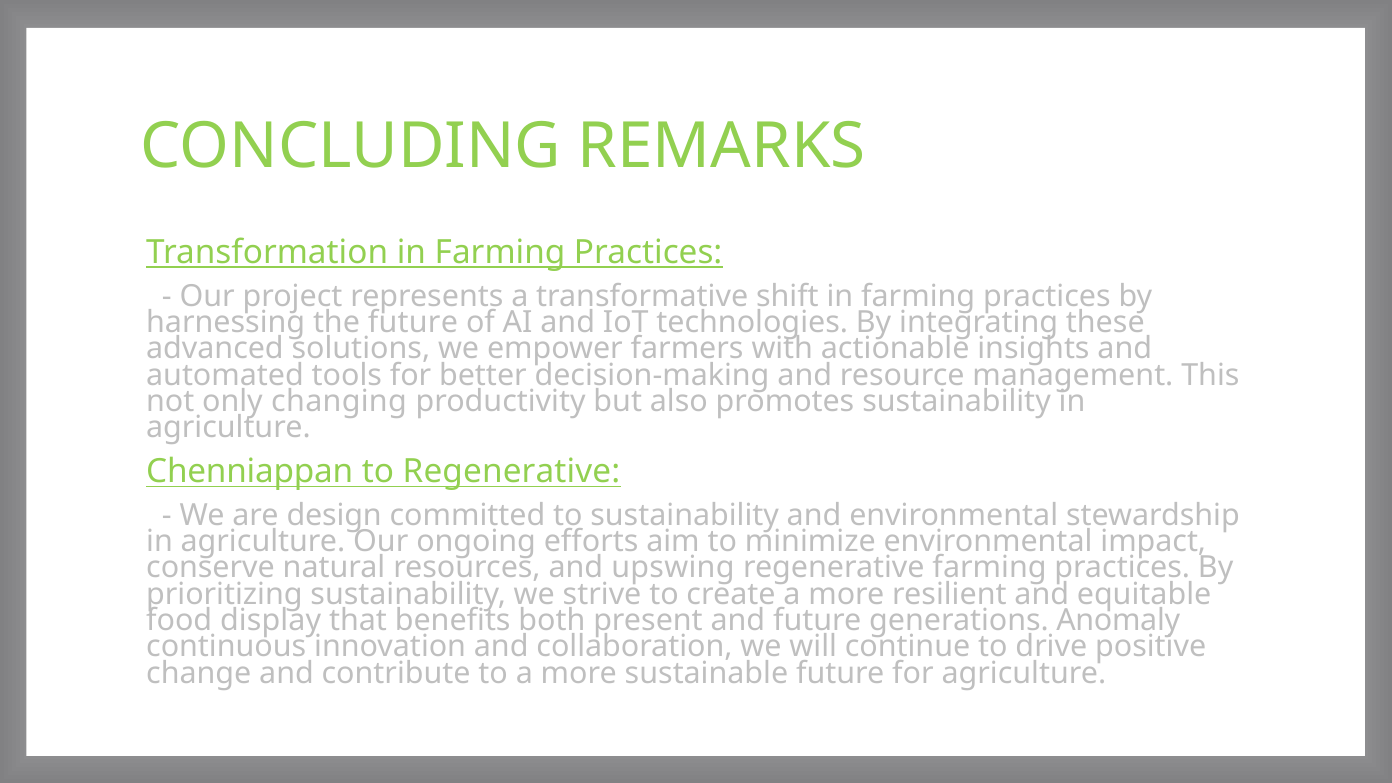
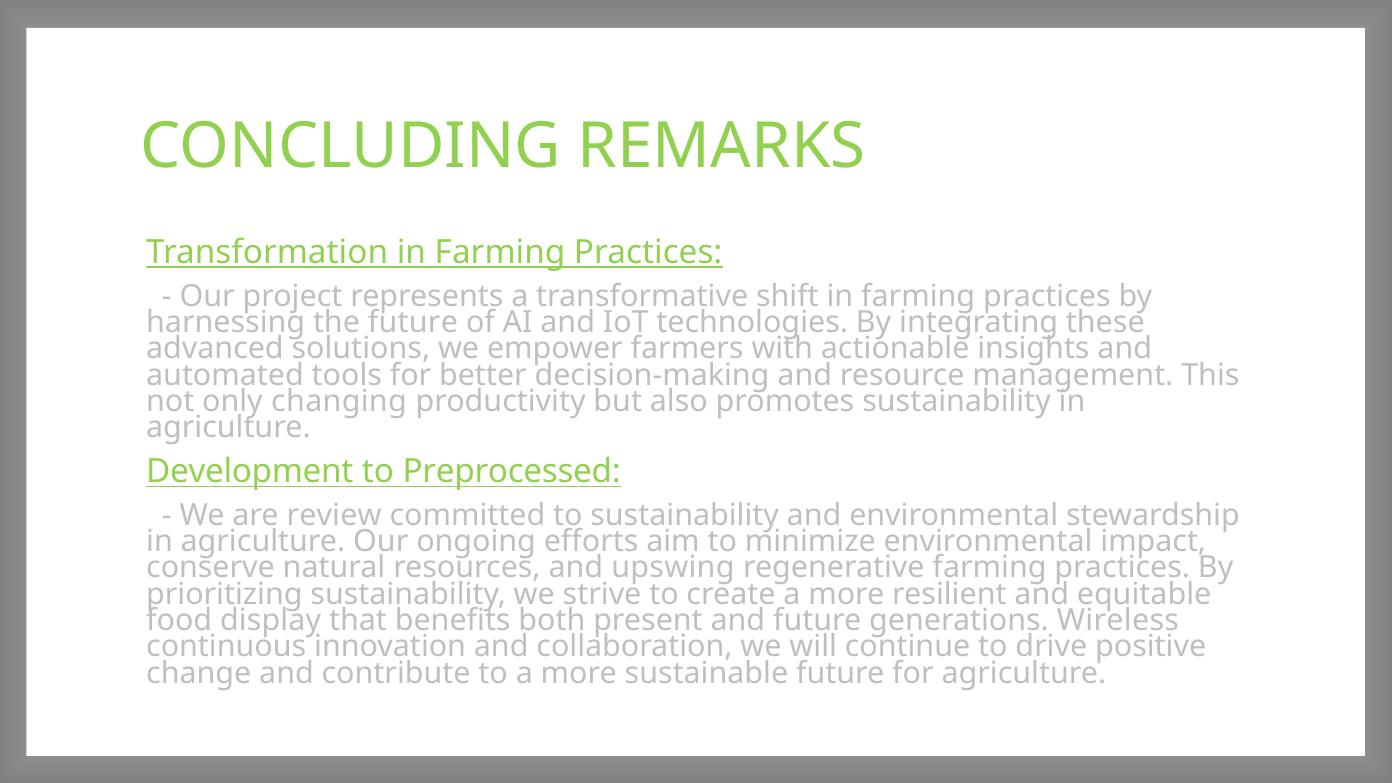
Chenniappan: Chenniappan -> Development (250, 471)
to Regenerative: Regenerative -> Preprocessed (512, 471)
design: design -> review (334, 515)
Anomaly: Anomaly -> Wireless (1118, 620)
